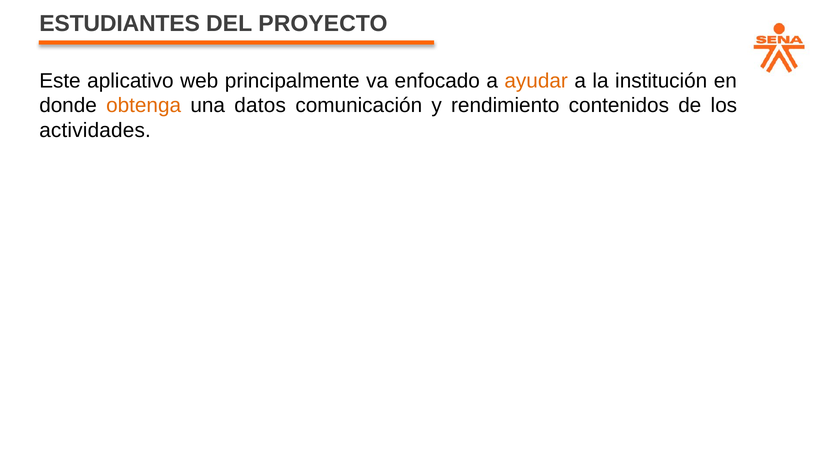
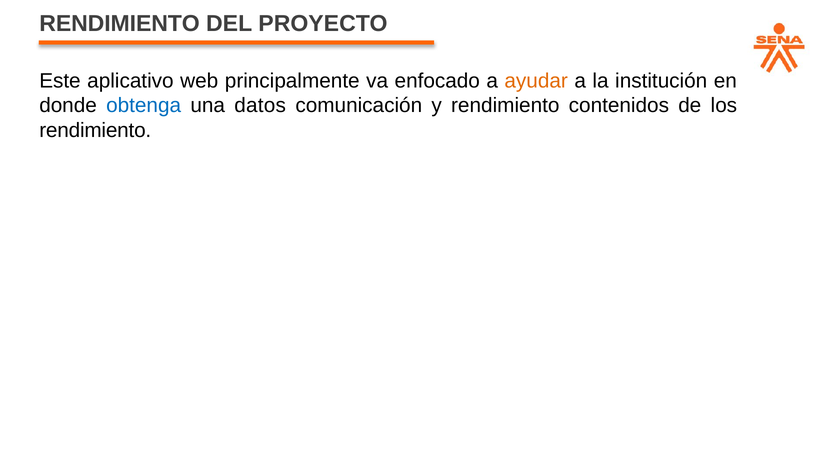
ESTUDIANTES: ESTUDIANTES -> RENDIMIENTO (120, 24)
obtenga colour: orange -> blue (144, 106)
actividades: actividades -> rendimiento (95, 130)
